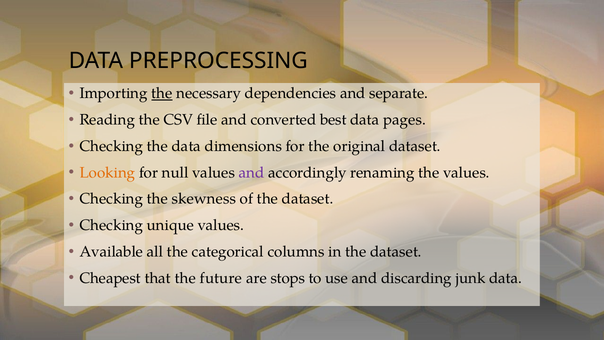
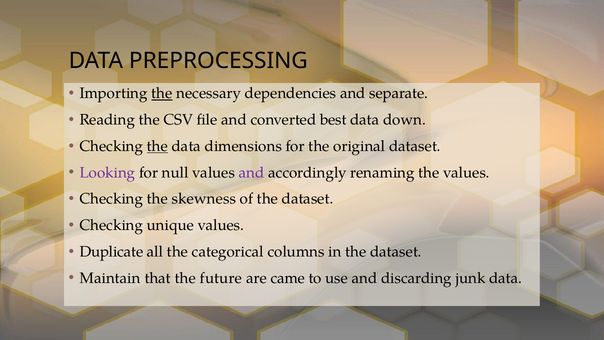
pages: pages -> down (404, 120)
the underline: none -> present (157, 146)
Looking colour: orange -> purple (108, 173)
Available: Available -> Duplicate (111, 252)
Cheapest: Cheapest -> Maintain (110, 278)
stops: stops -> came (288, 278)
